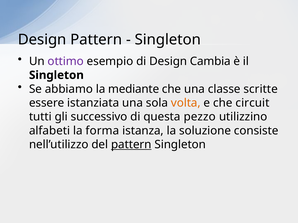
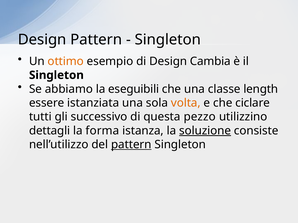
ottimo colour: purple -> orange (66, 61)
mediante: mediante -> eseguibili (134, 89)
scritte: scritte -> length (261, 89)
circuit: circuit -> ciclare (253, 103)
alfabeti: alfabeti -> dettagli (50, 131)
soluzione underline: none -> present (205, 131)
